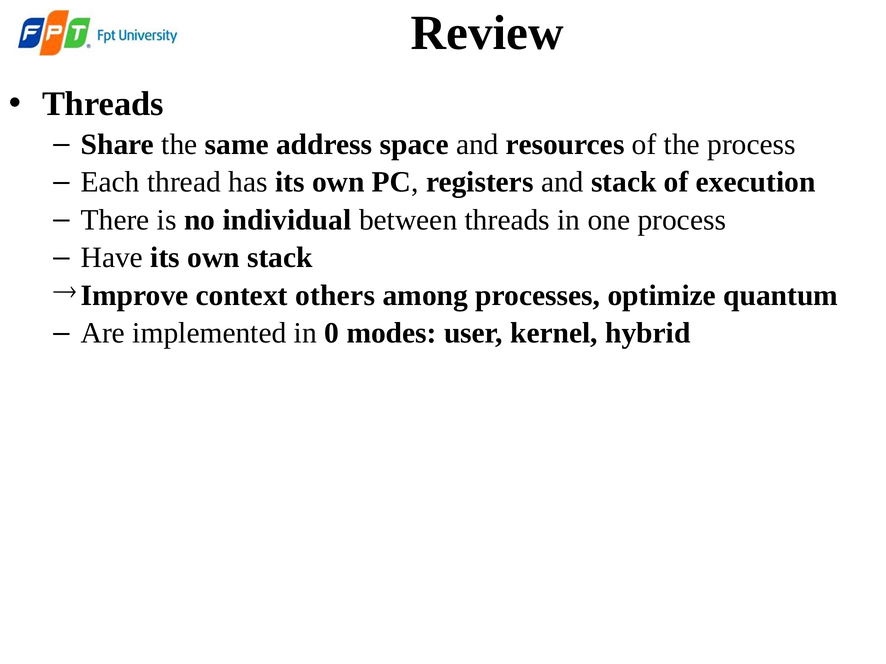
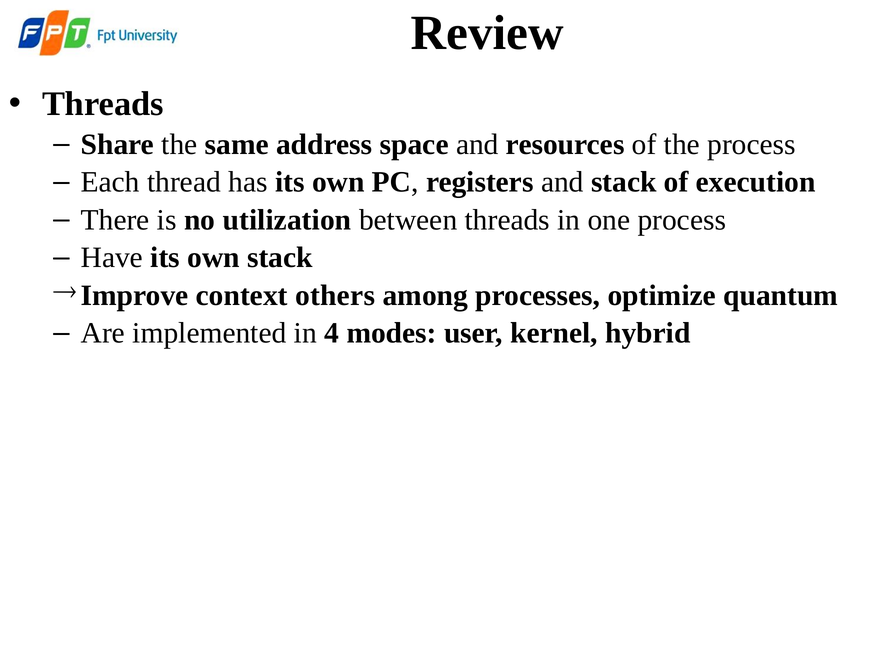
individual: individual -> utilization (287, 220)
0: 0 -> 4 (332, 333)
